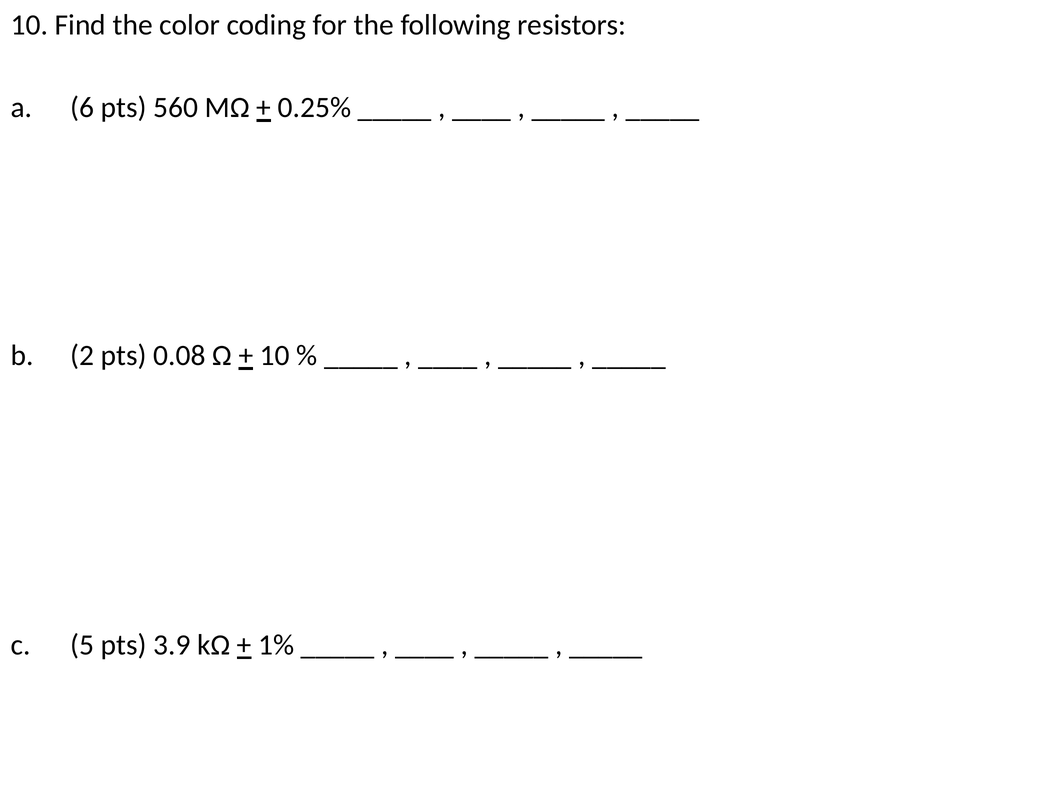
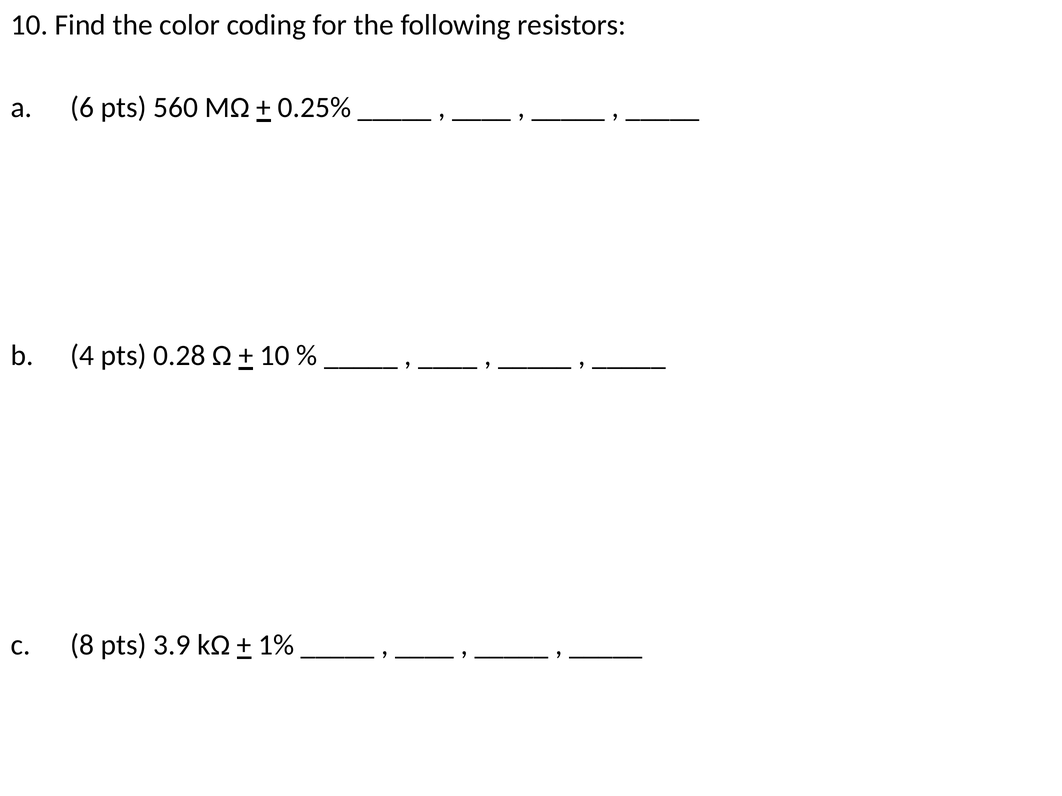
2: 2 -> 4 (82, 356)
0.08: 0.08 -> 0.28 (179, 356)
5: 5 -> 8 (82, 645)
